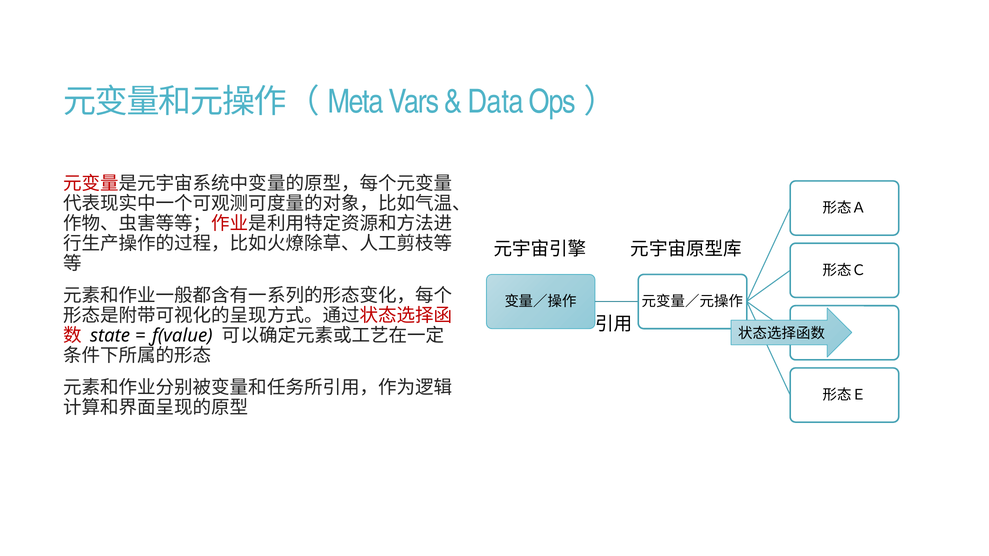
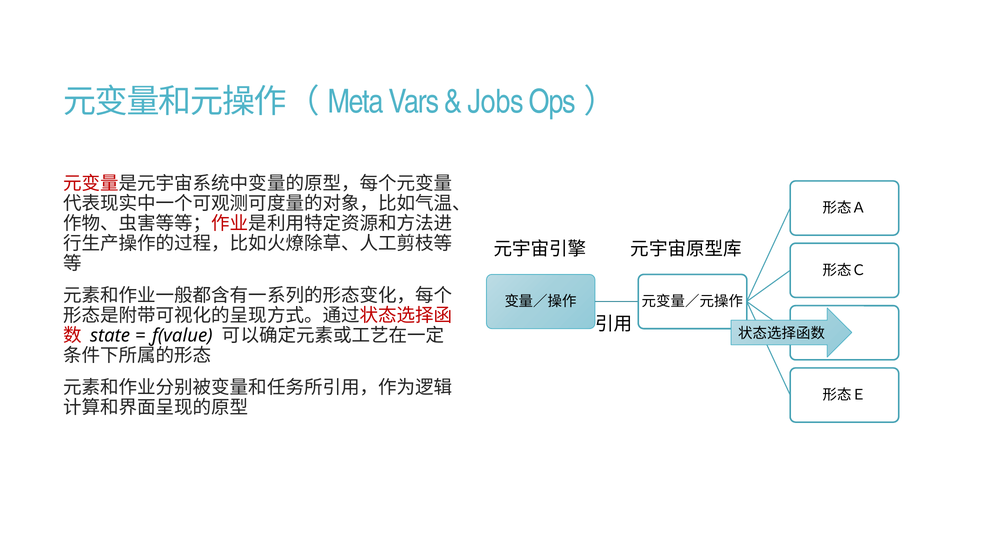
Data: Data -> Jobs (496, 102)
